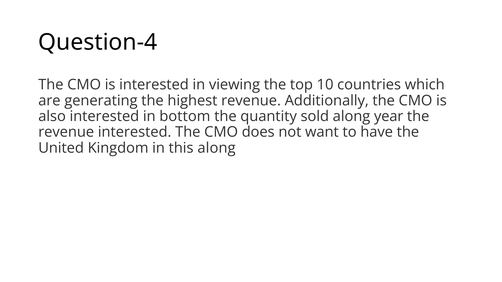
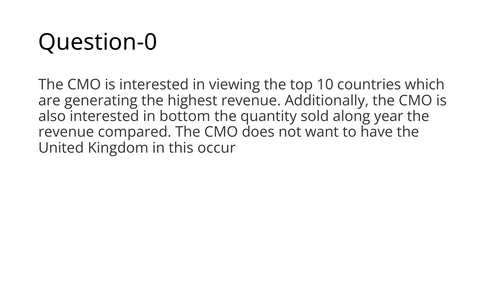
Question-4: Question-4 -> Question-0 (98, 42)
revenue interested: interested -> compared (135, 132)
this along: along -> occur (217, 148)
